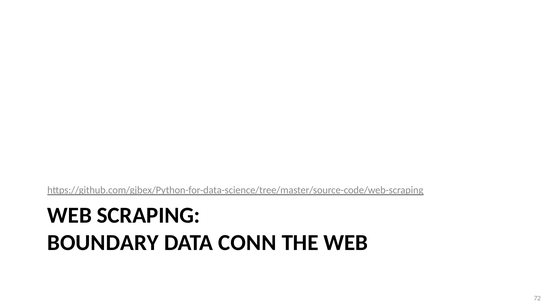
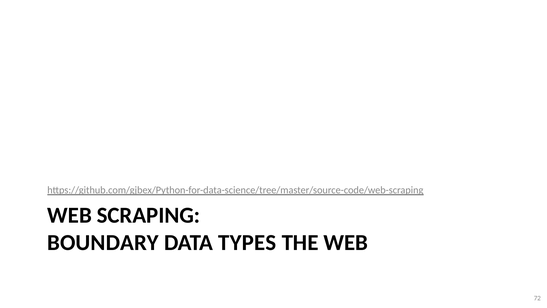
CONN: CONN -> TYPES (247, 242)
